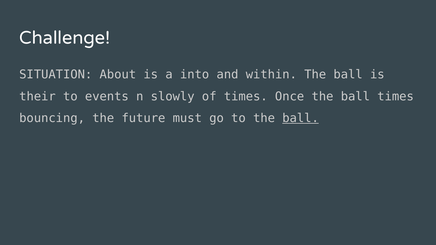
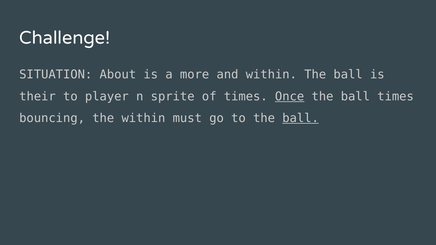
into: into -> more (195, 75)
events: events -> player (107, 96)
slowly: slowly -> sprite (173, 96)
Once underline: none -> present (290, 96)
the future: future -> within (143, 118)
